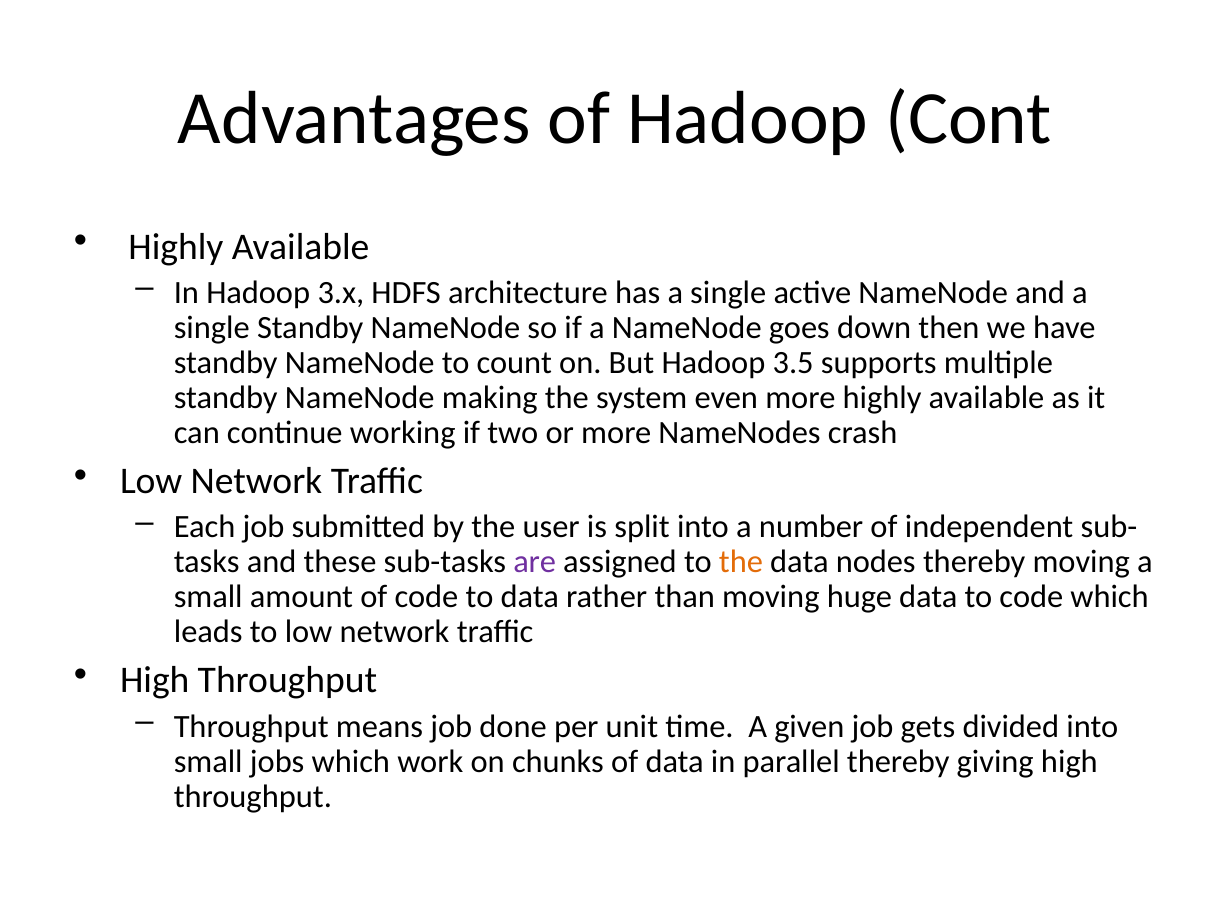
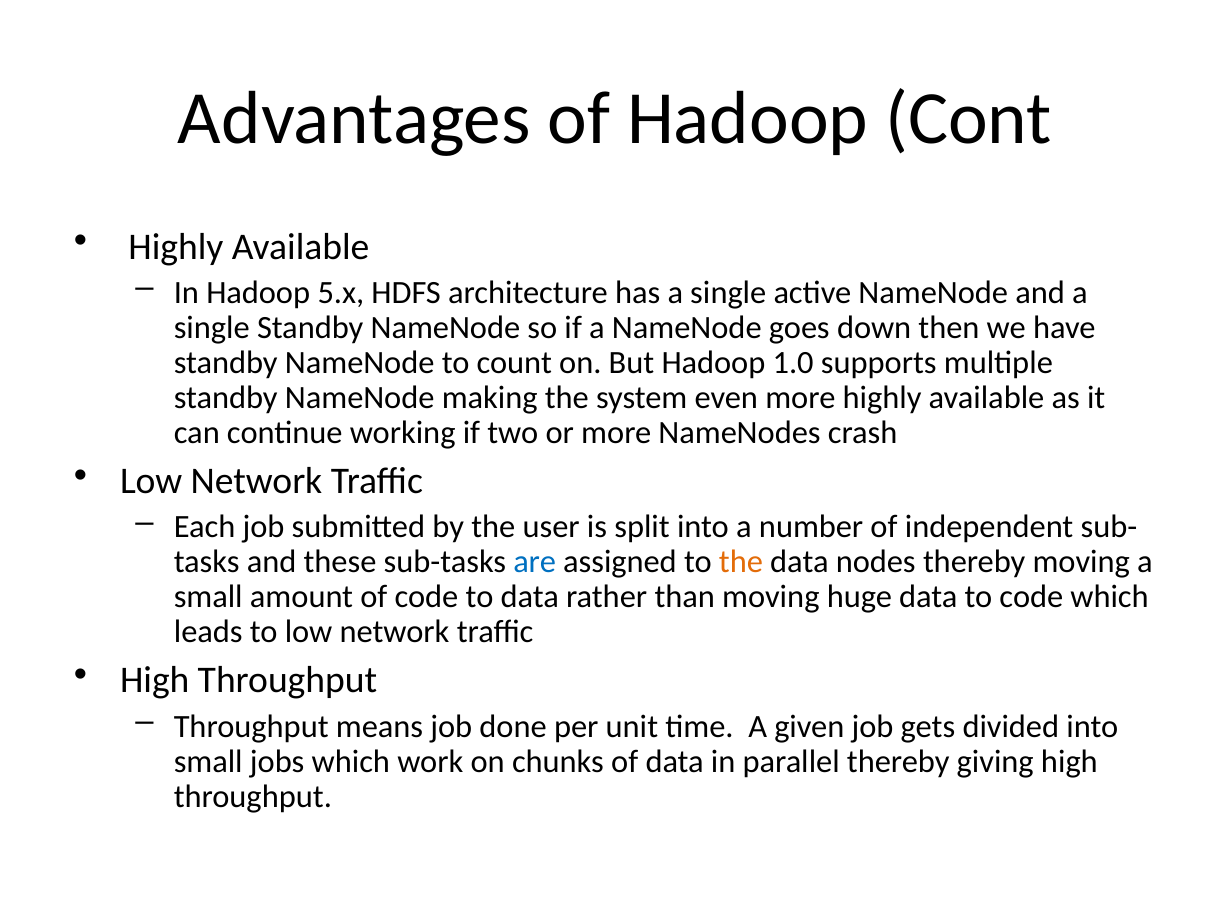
3.x: 3.x -> 5.x (341, 293)
3.5: 3.5 -> 1.0 (793, 363)
are colour: purple -> blue (535, 562)
